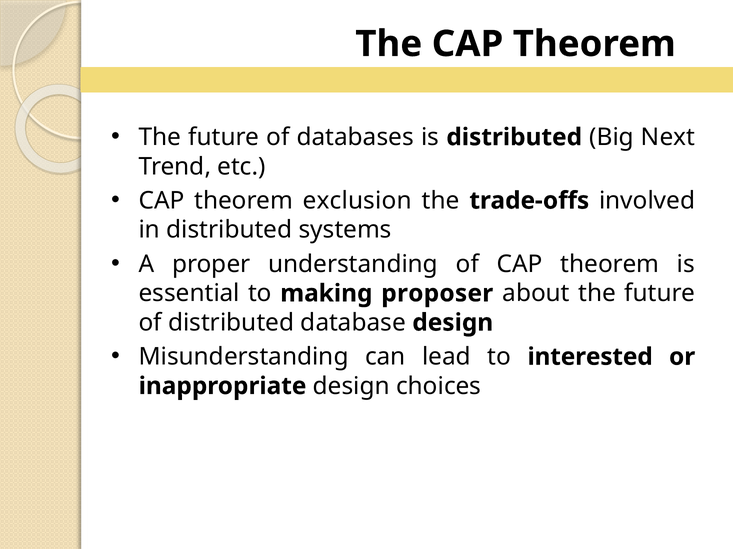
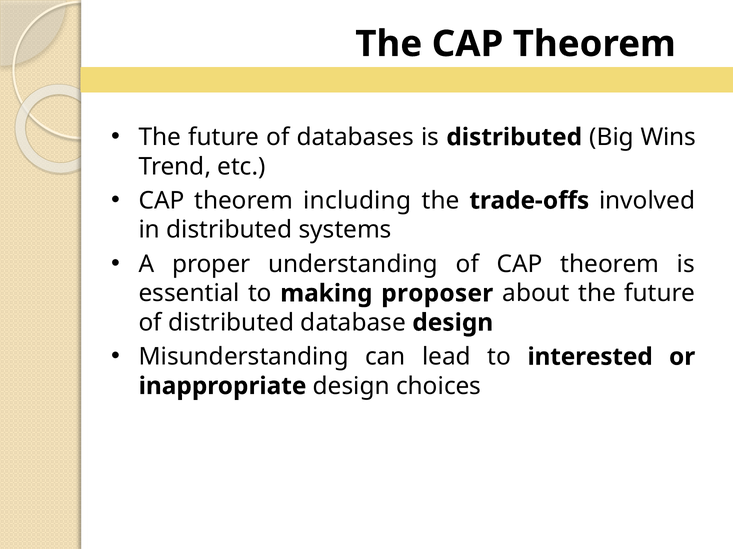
Next: Next -> Wins (668, 137)
exclusion: exclusion -> including (357, 201)
